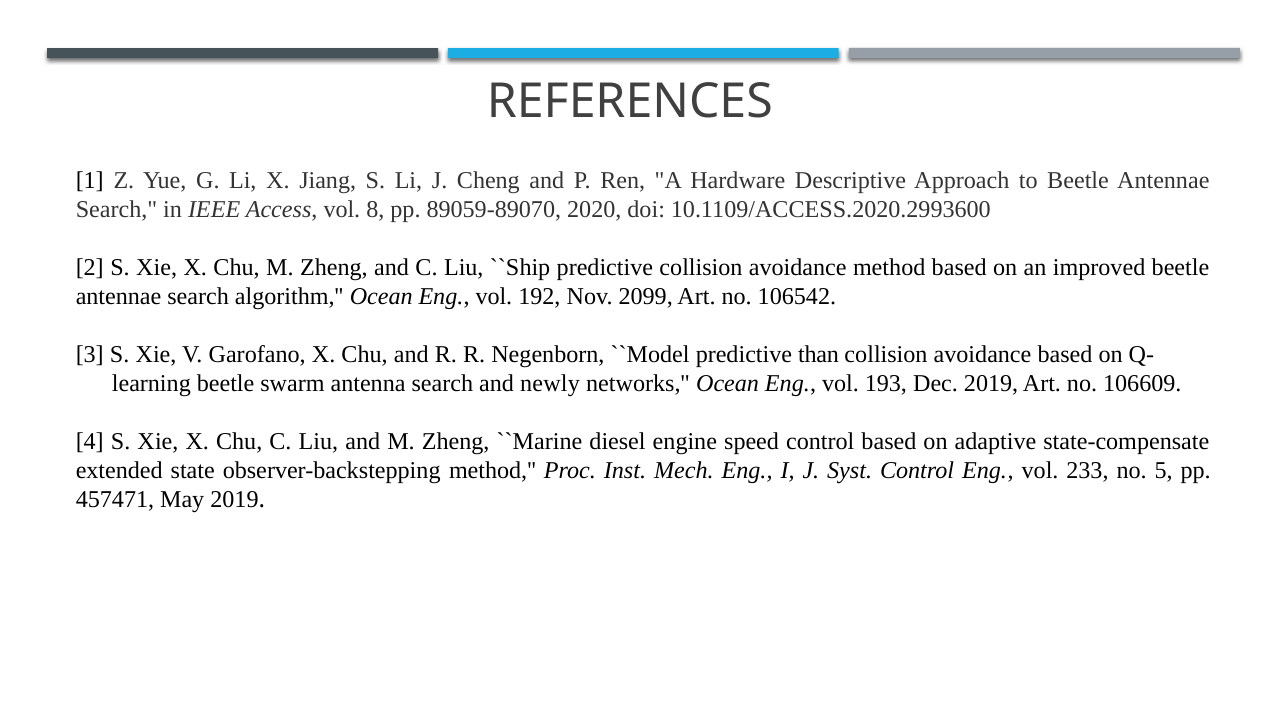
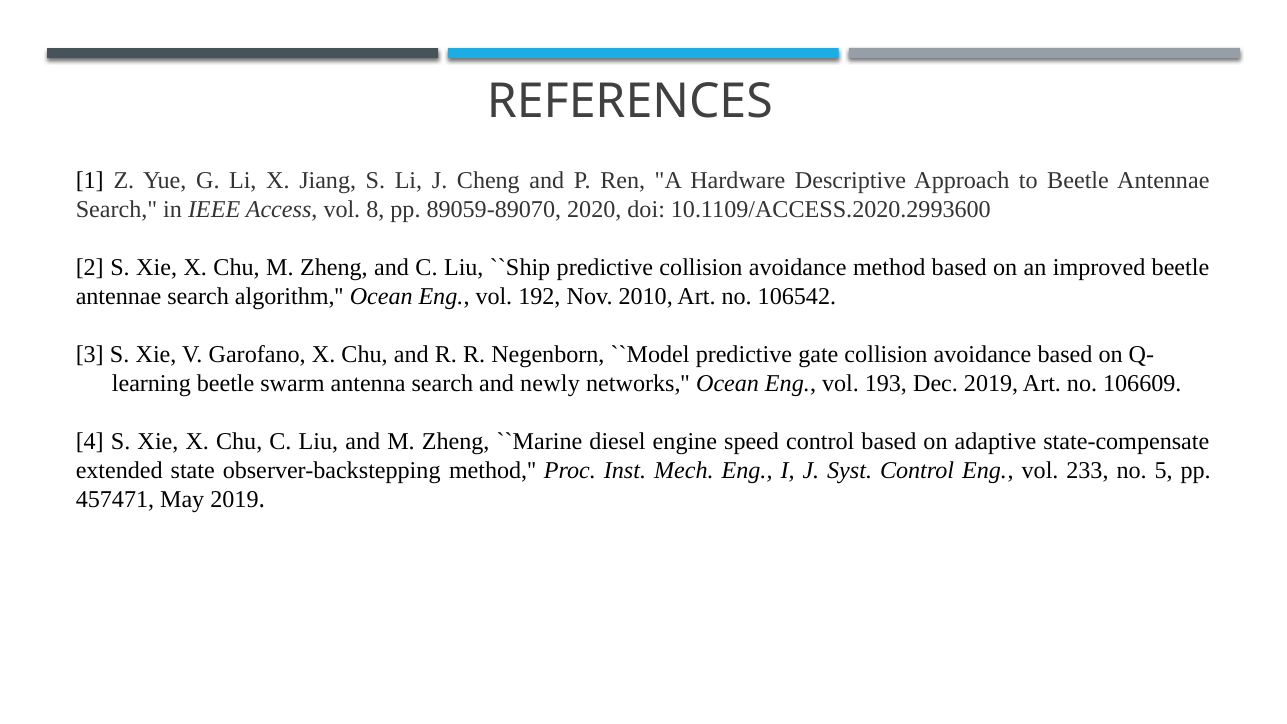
2099: 2099 -> 2010 (646, 296)
than: than -> gate (818, 354)
